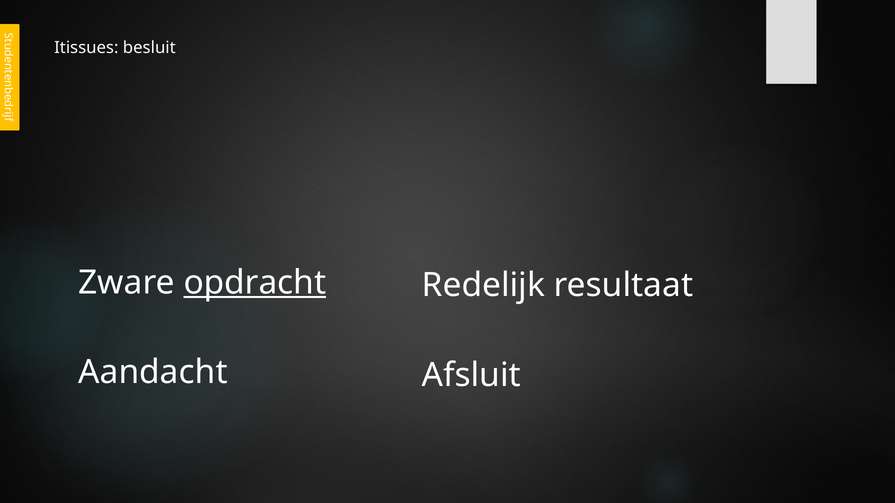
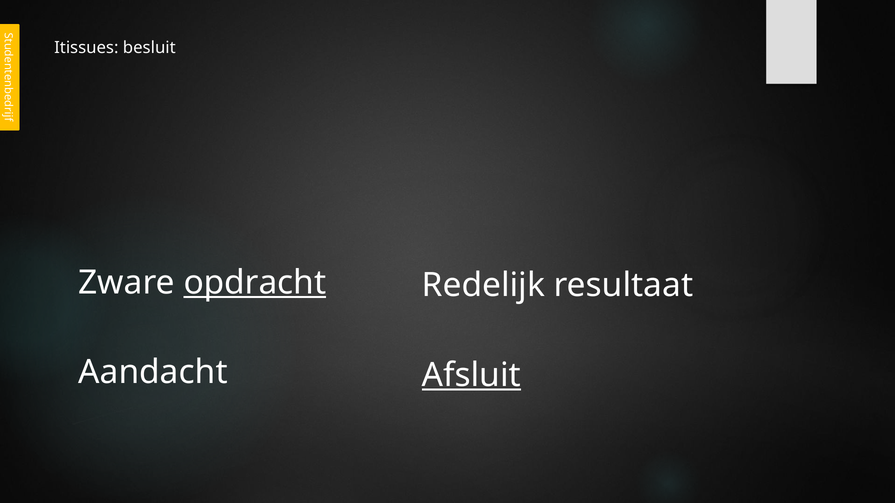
Afsluit underline: none -> present (471, 376)
